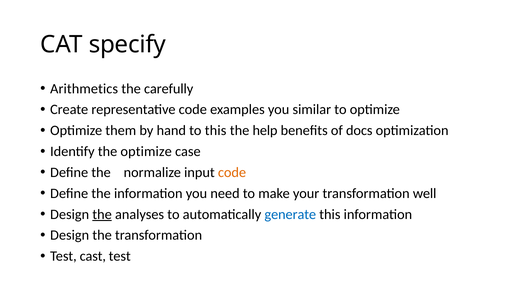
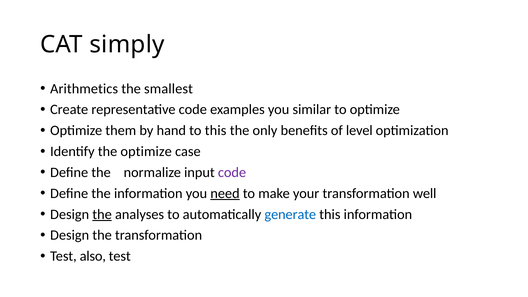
specify: specify -> simply (127, 44)
carefully: carefully -> smallest (169, 89)
help: help -> only (265, 131)
docs: docs -> level (359, 131)
code colour: orange -> purple (232, 172)
need underline: none -> present (225, 193)
cast: cast -> also (93, 256)
